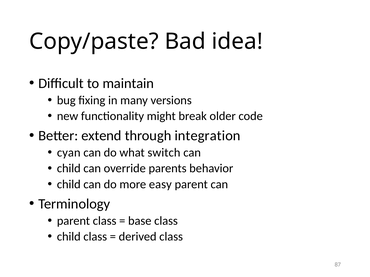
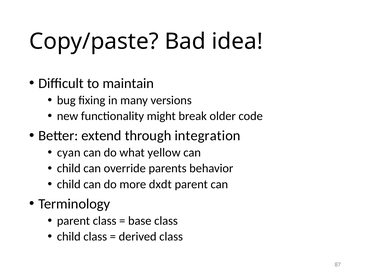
switch: switch -> yellow (164, 153)
easy: easy -> dxdt (160, 185)
